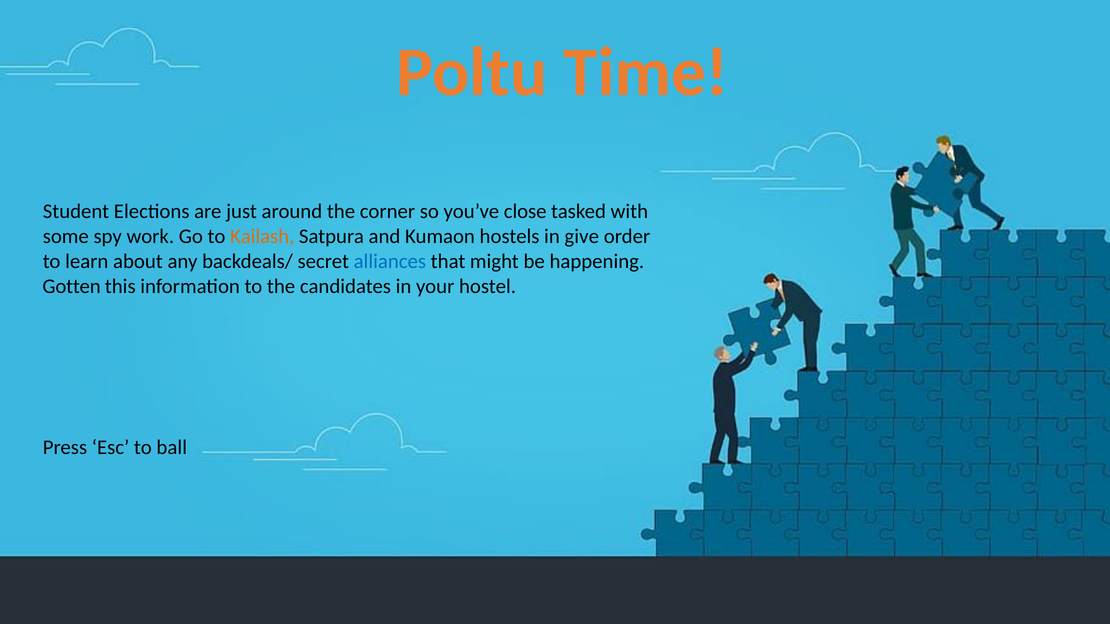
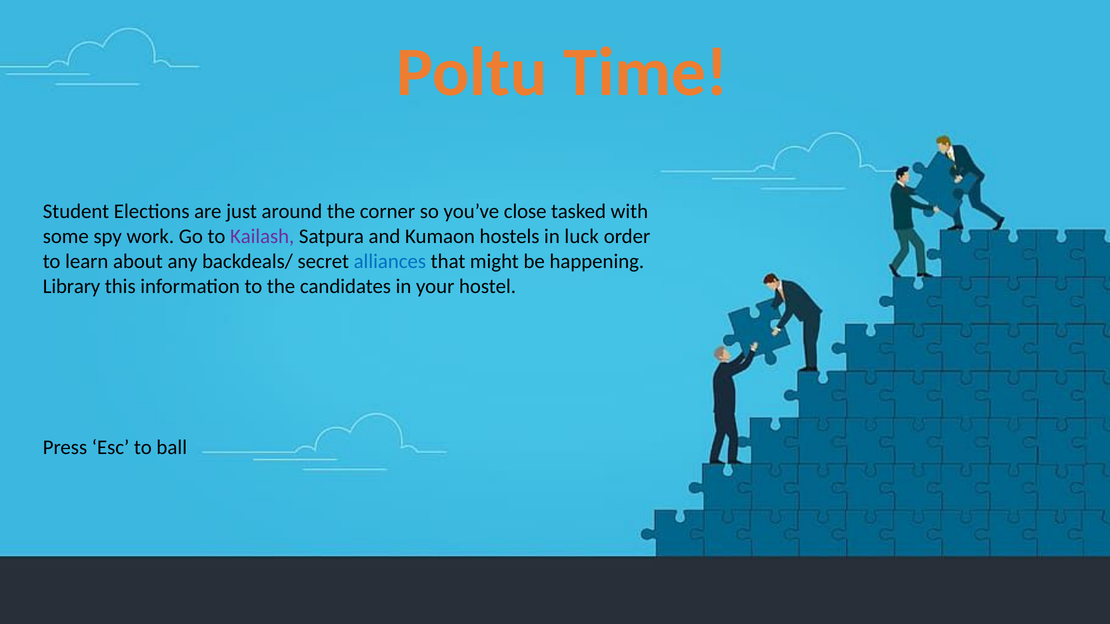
Kailash colour: orange -> purple (262, 236)
give: give -> luck (582, 236)
Gotten: Gotten -> Library (72, 286)
